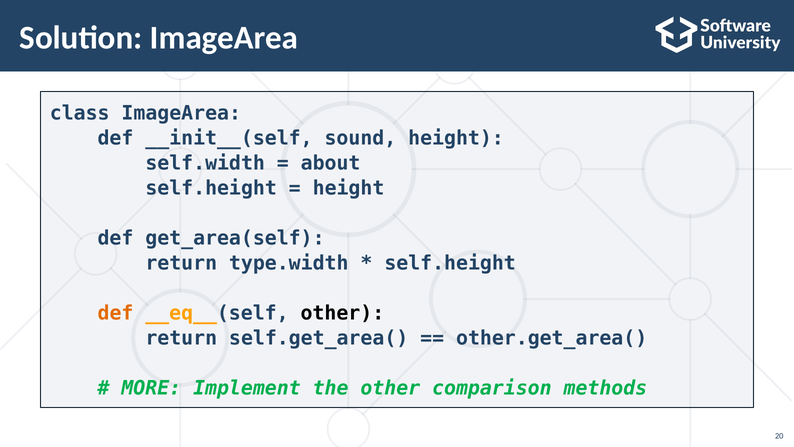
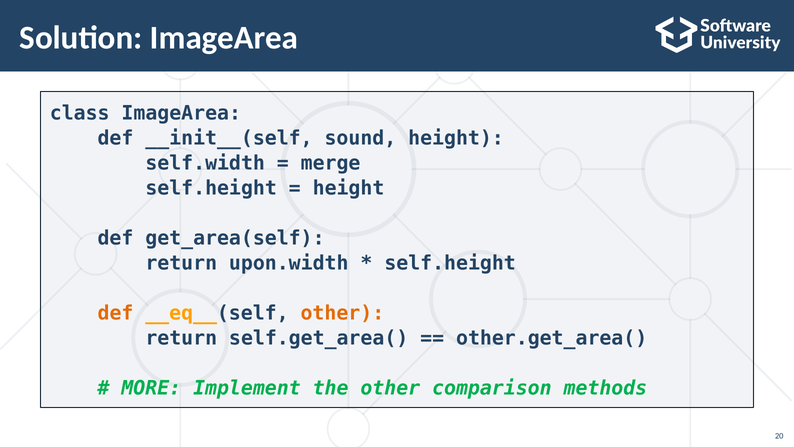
about: about -> merge (331, 163)
type.width: type.width -> upon.width (289, 263)
other colour: black -> orange (342, 313)
